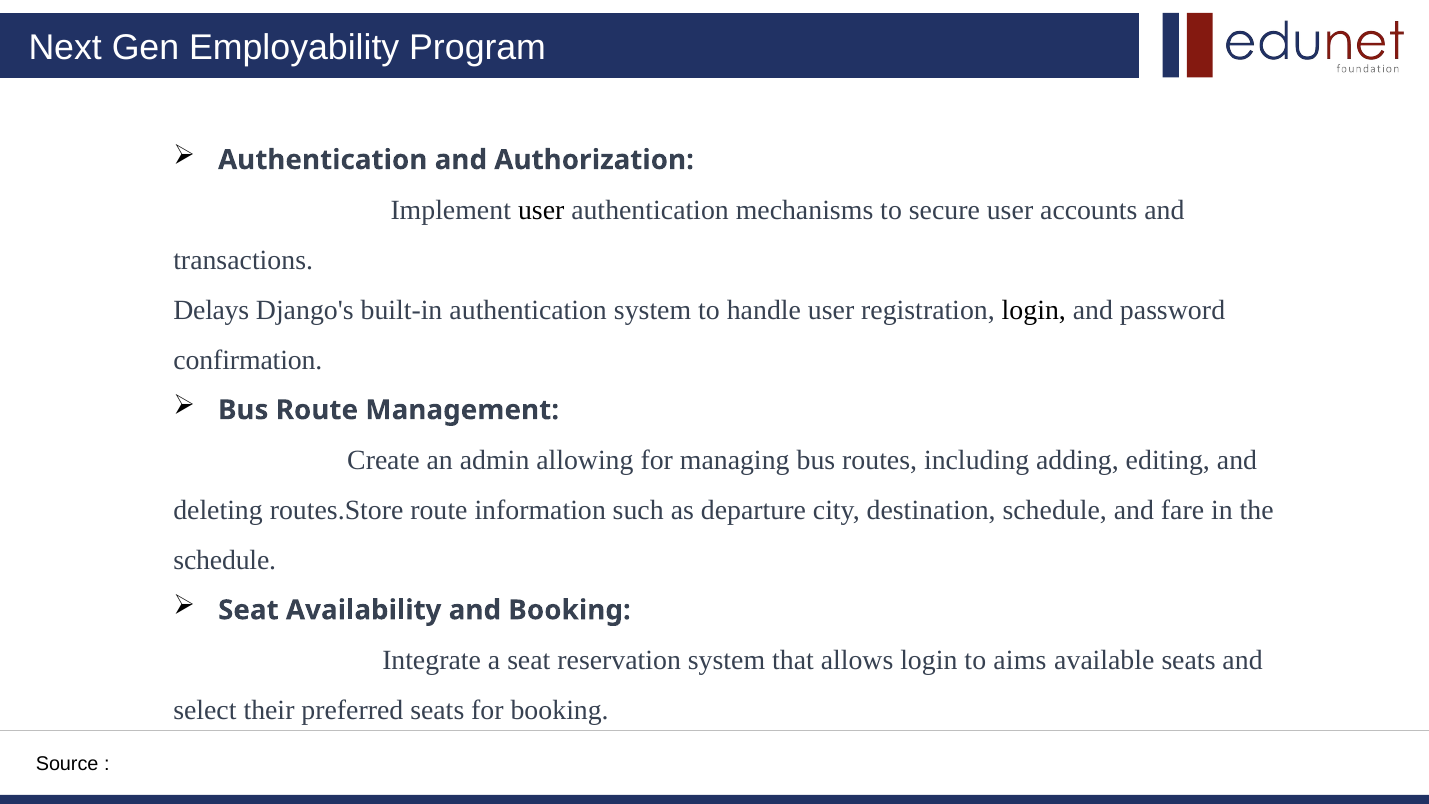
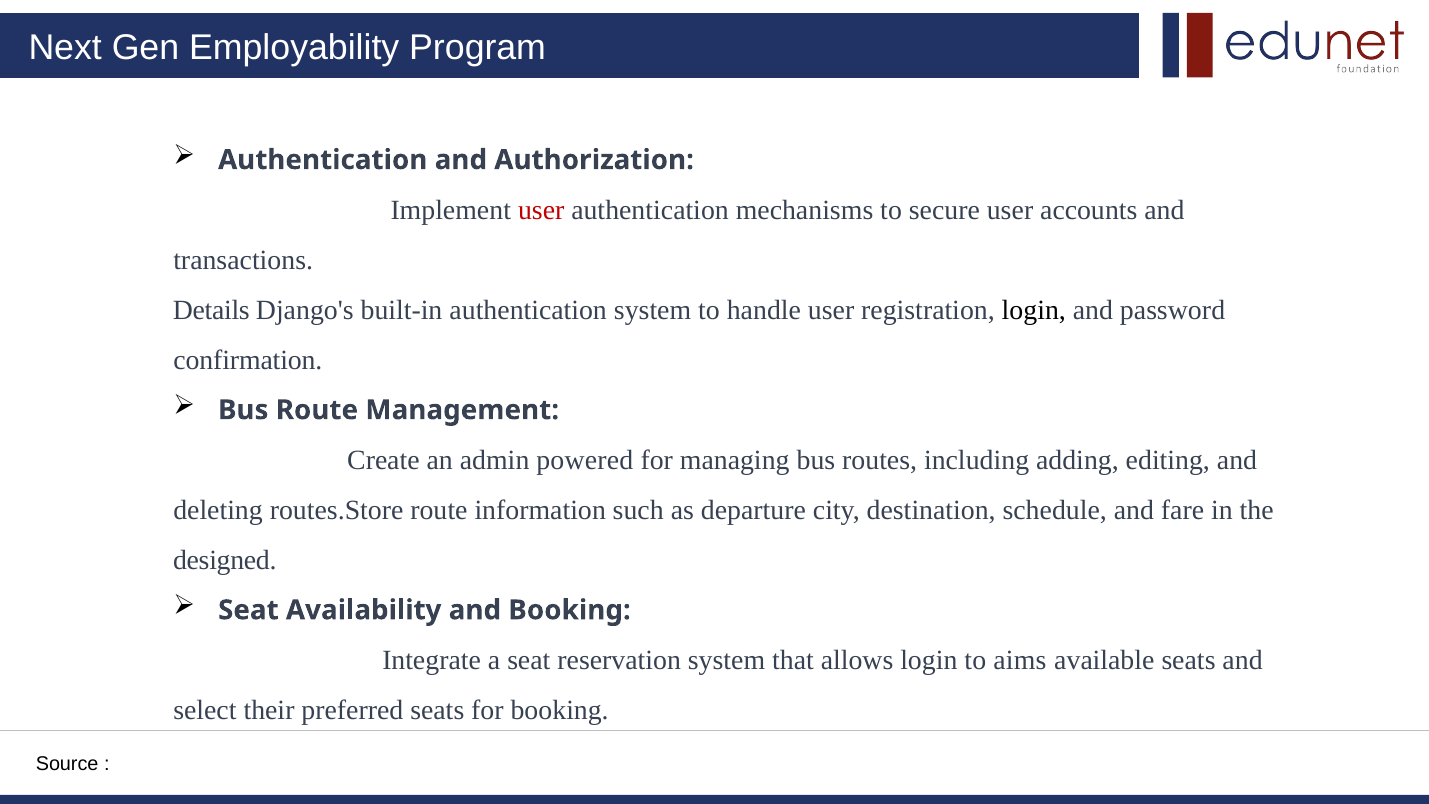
user colour: black -> red (541, 210)
Delays: Delays -> Details (211, 310)
allowing: allowing -> powered (585, 460)
schedule: schedule -> designed (225, 560)
